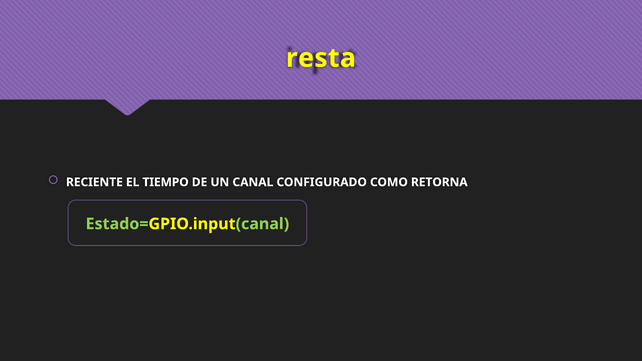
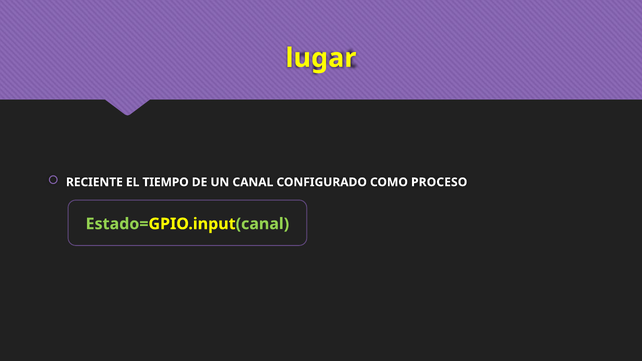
resta: resta -> lugar (321, 58)
RETORNA: RETORNA -> PROCESO (439, 182)
